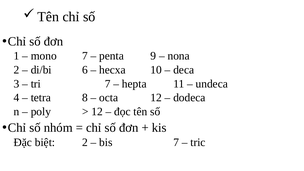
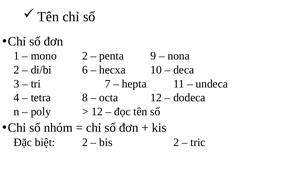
mono 7: 7 -> 2 (85, 56)
bis 7: 7 -> 2 (176, 142)
